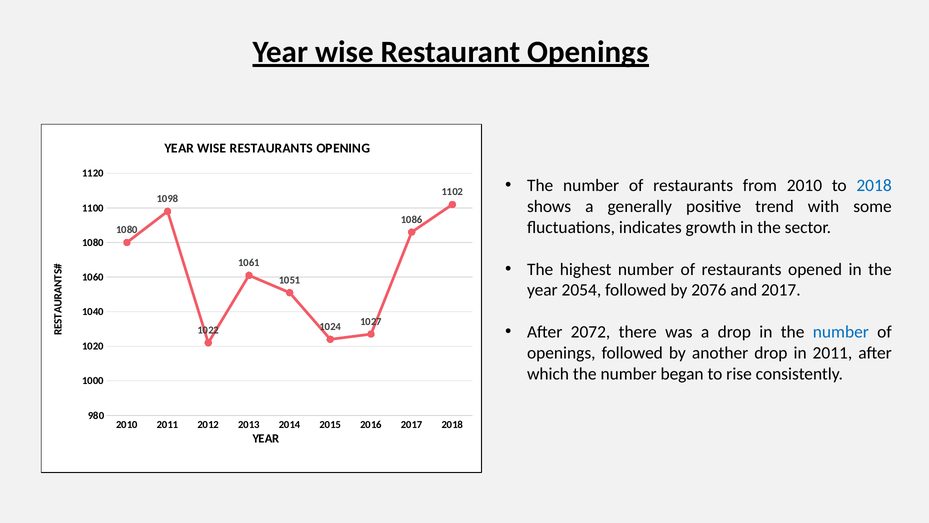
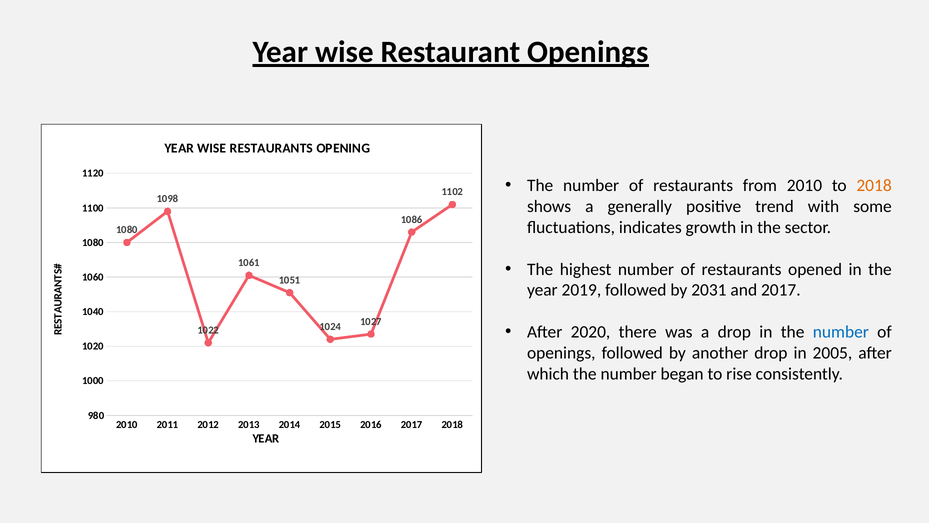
2018 colour: blue -> orange (874, 185)
2054: 2054 -> 2019 (581, 290)
2076: 2076 -> 2031 (709, 290)
2072: 2072 -> 2020 (590, 332)
in 2011: 2011 -> 2005 (832, 353)
